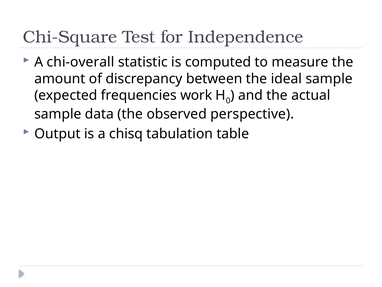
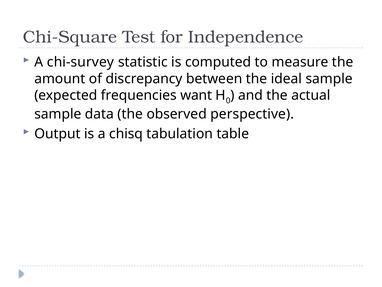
chi-overall: chi-overall -> chi-survey (81, 62)
work: work -> want (196, 95)
